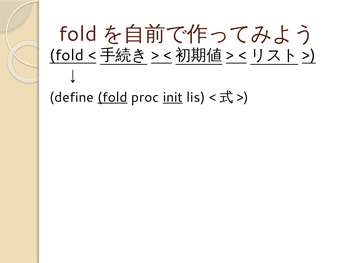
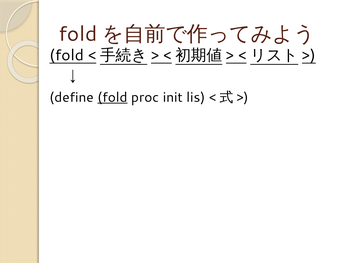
init underline: present -> none (173, 97)
